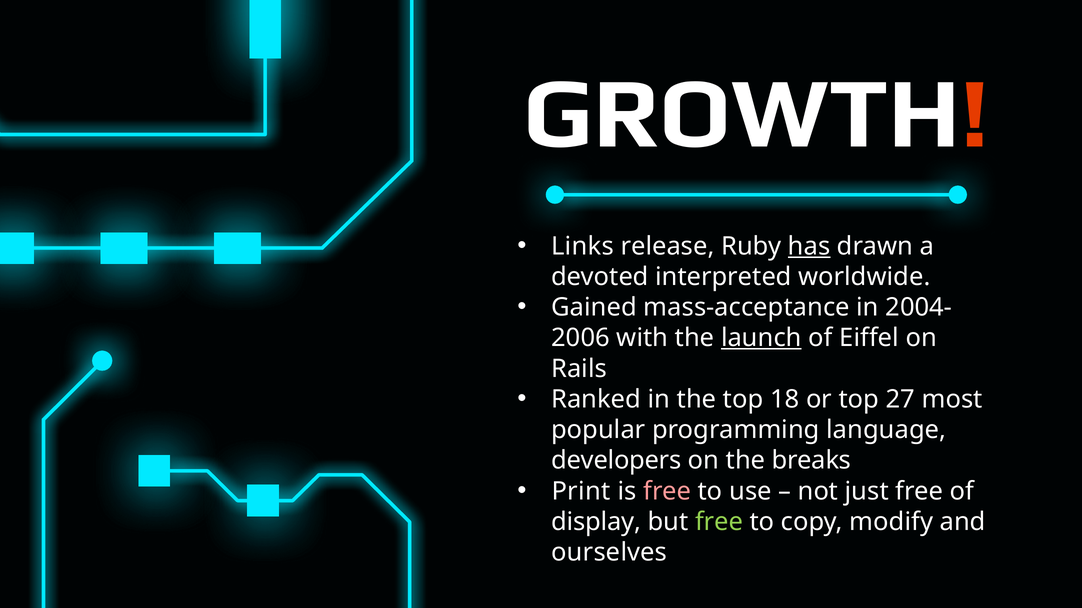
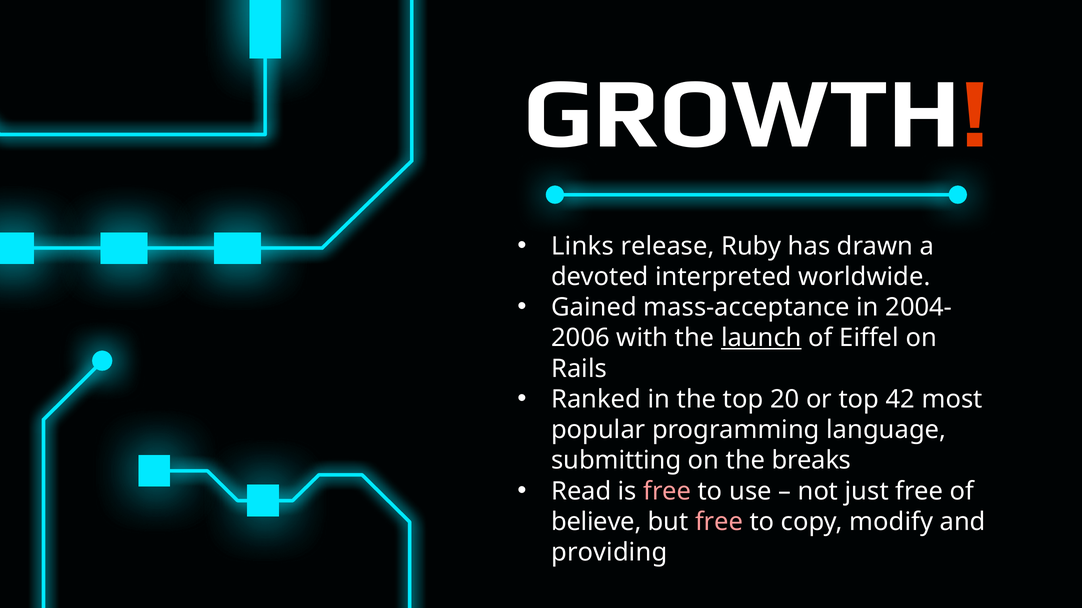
has underline: present -> none (809, 246)
18: 18 -> 20 (785, 400)
27: 27 -> 42 (900, 400)
developers: developers -> submitting (616, 461)
Print: Print -> Read (581, 492)
display: display -> believe (596, 522)
free colour: light green -> pink (719, 522)
ourselves: ourselves -> providing (609, 553)
